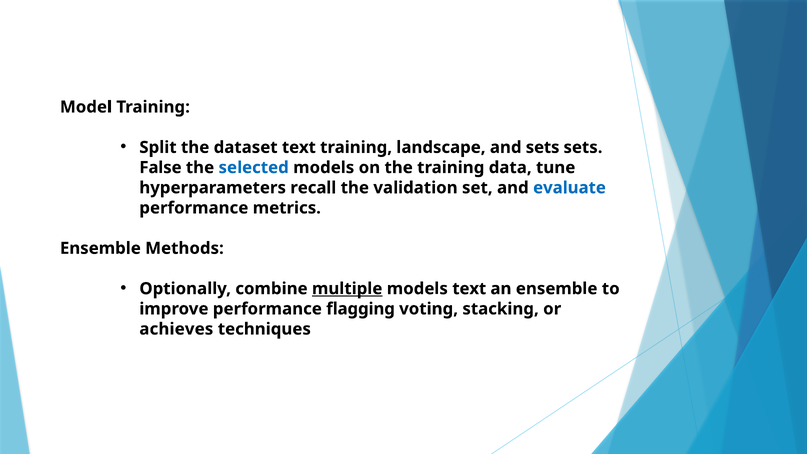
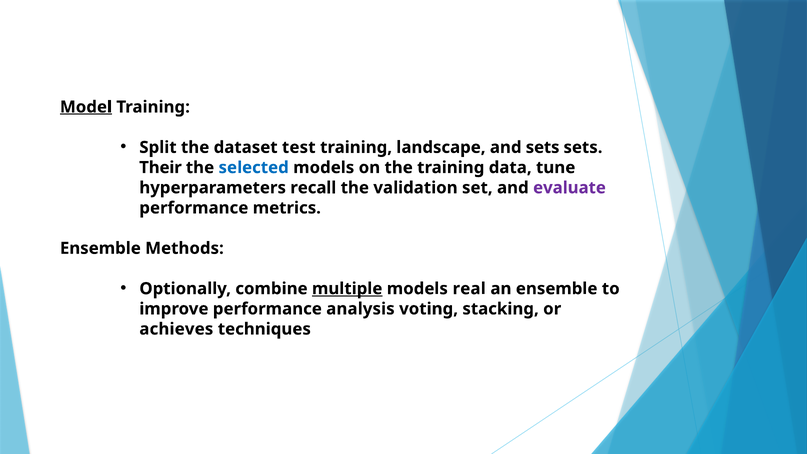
Model underline: none -> present (86, 107)
dataset text: text -> test (299, 147)
False: False -> Their (160, 168)
evaluate colour: blue -> purple (569, 188)
models text: text -> real (469, 289)
flagging: flagging -> analysis (360, 309)
